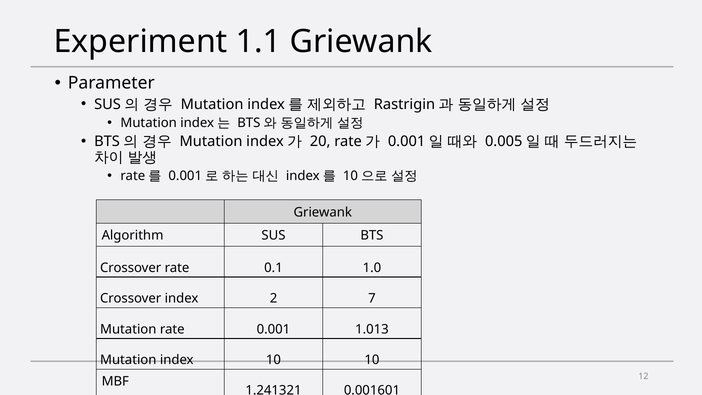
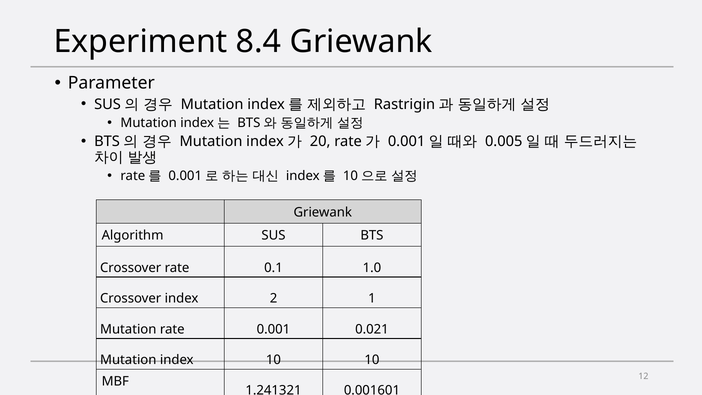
1.1: 1.1 -> 8.4 (259, 41)
7: 7 -> 1 (372, 298)
1.013: 1.013 -> 0.021 (372, 329)
